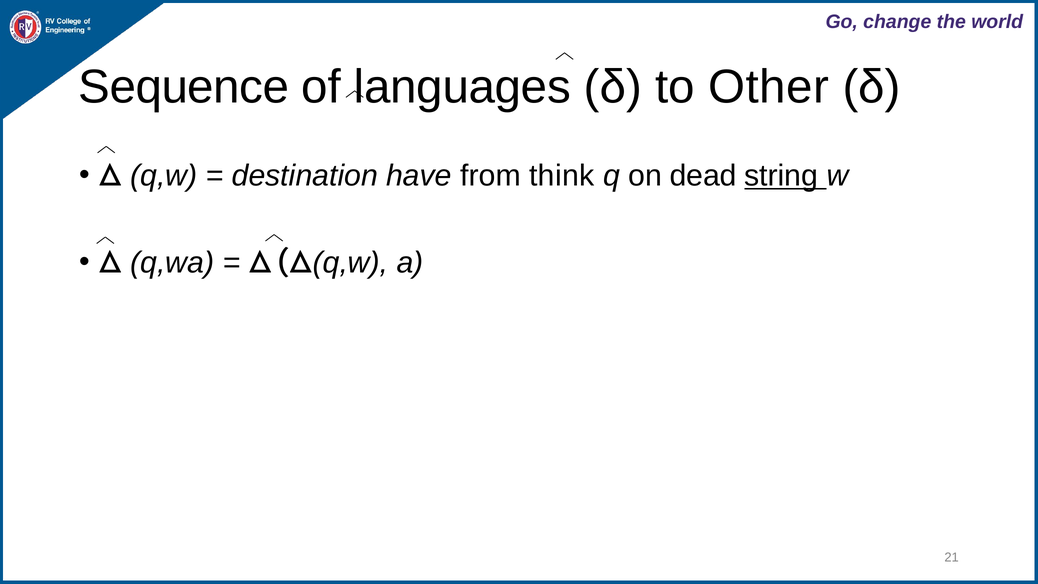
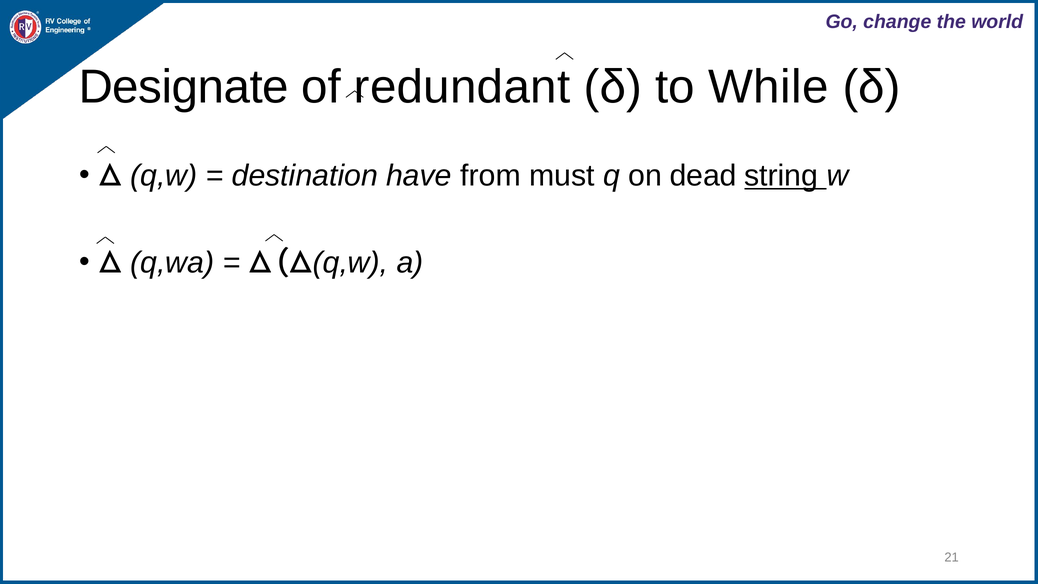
Sequence: Sequence -> Designate (184, 87)
languages: languages -> redundant (462, 87)
Other: Other -> While (769, 87)
think: think -> must (562, 175)
